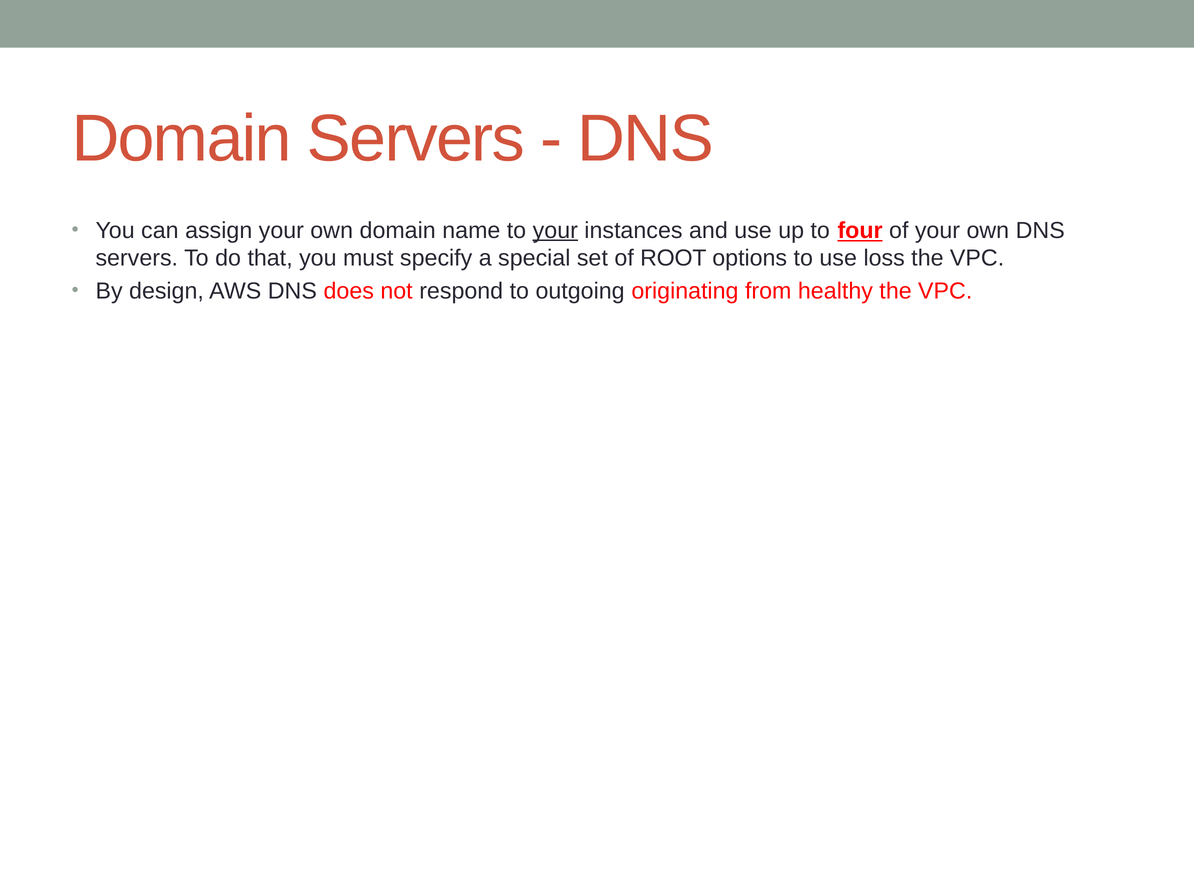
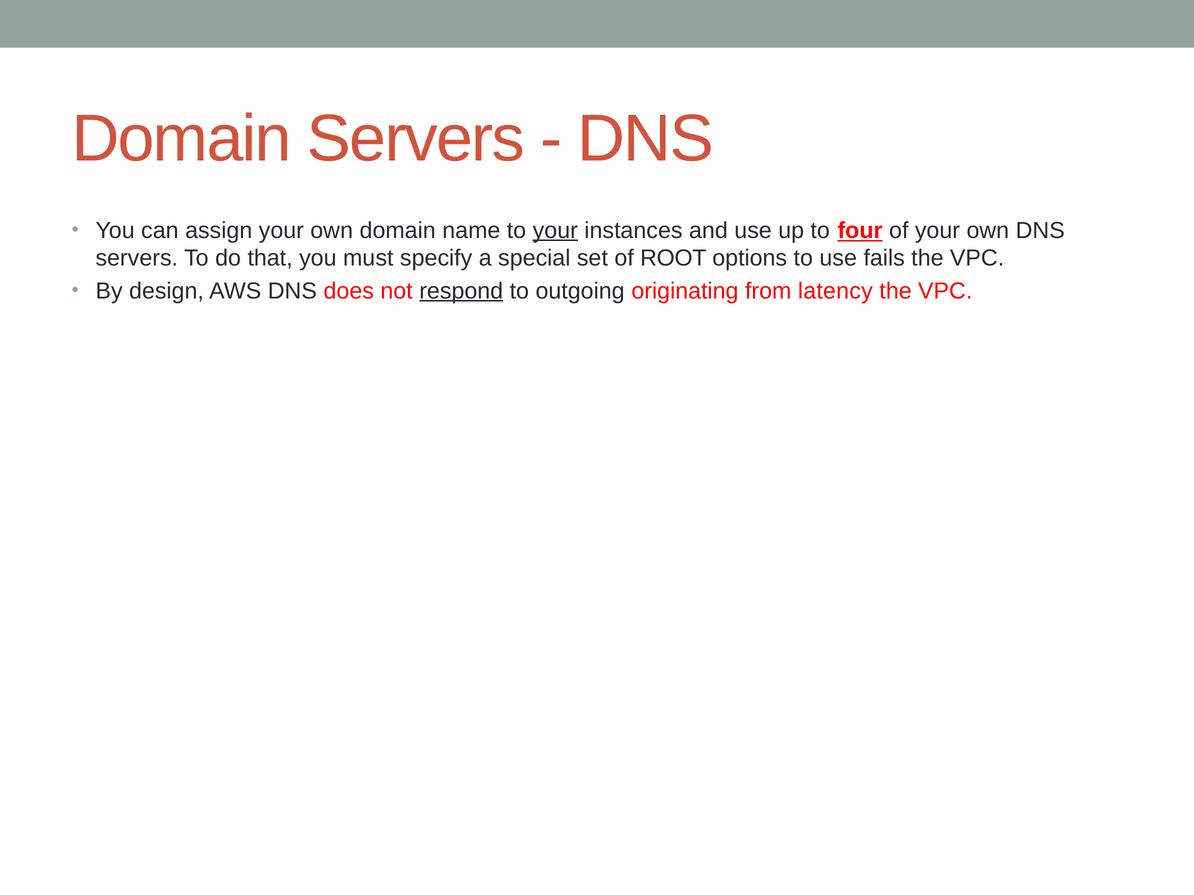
loss: loss -> fails (884, 258)
respond underline: none -> present (461, 291)
healthy: healthy -> latency (835, 291)
